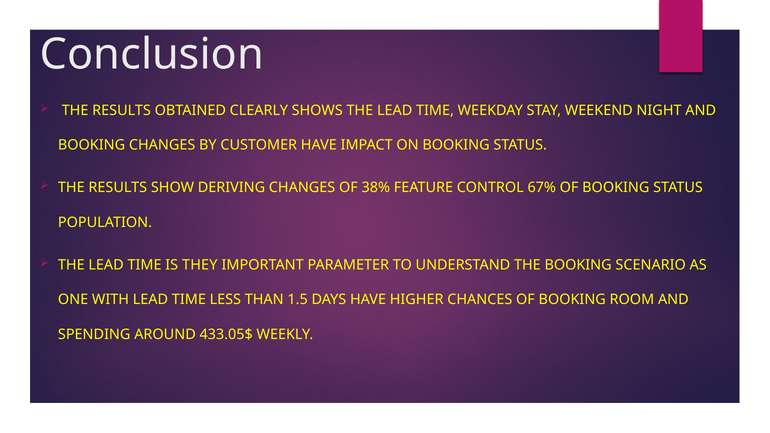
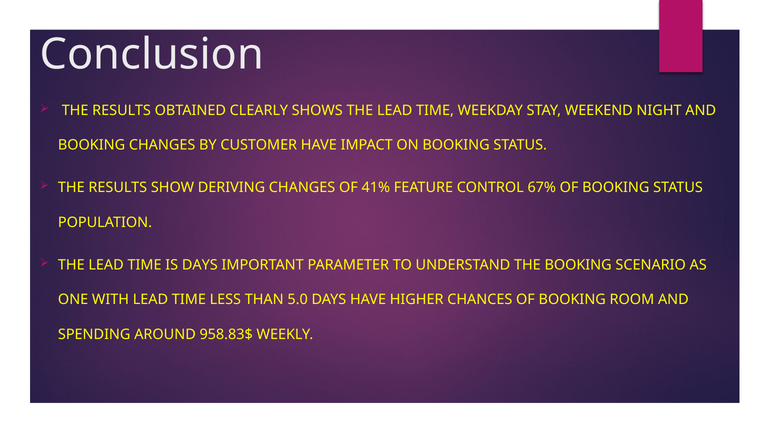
38%: 38% -> 41% (376, 188)
IS THEY: THEY -> DAYS (200, 265)
1.5: 1.5 -> 5.0 (298, 300)
433.05$: 433.05$ -> 958.83$ (226, 334)
